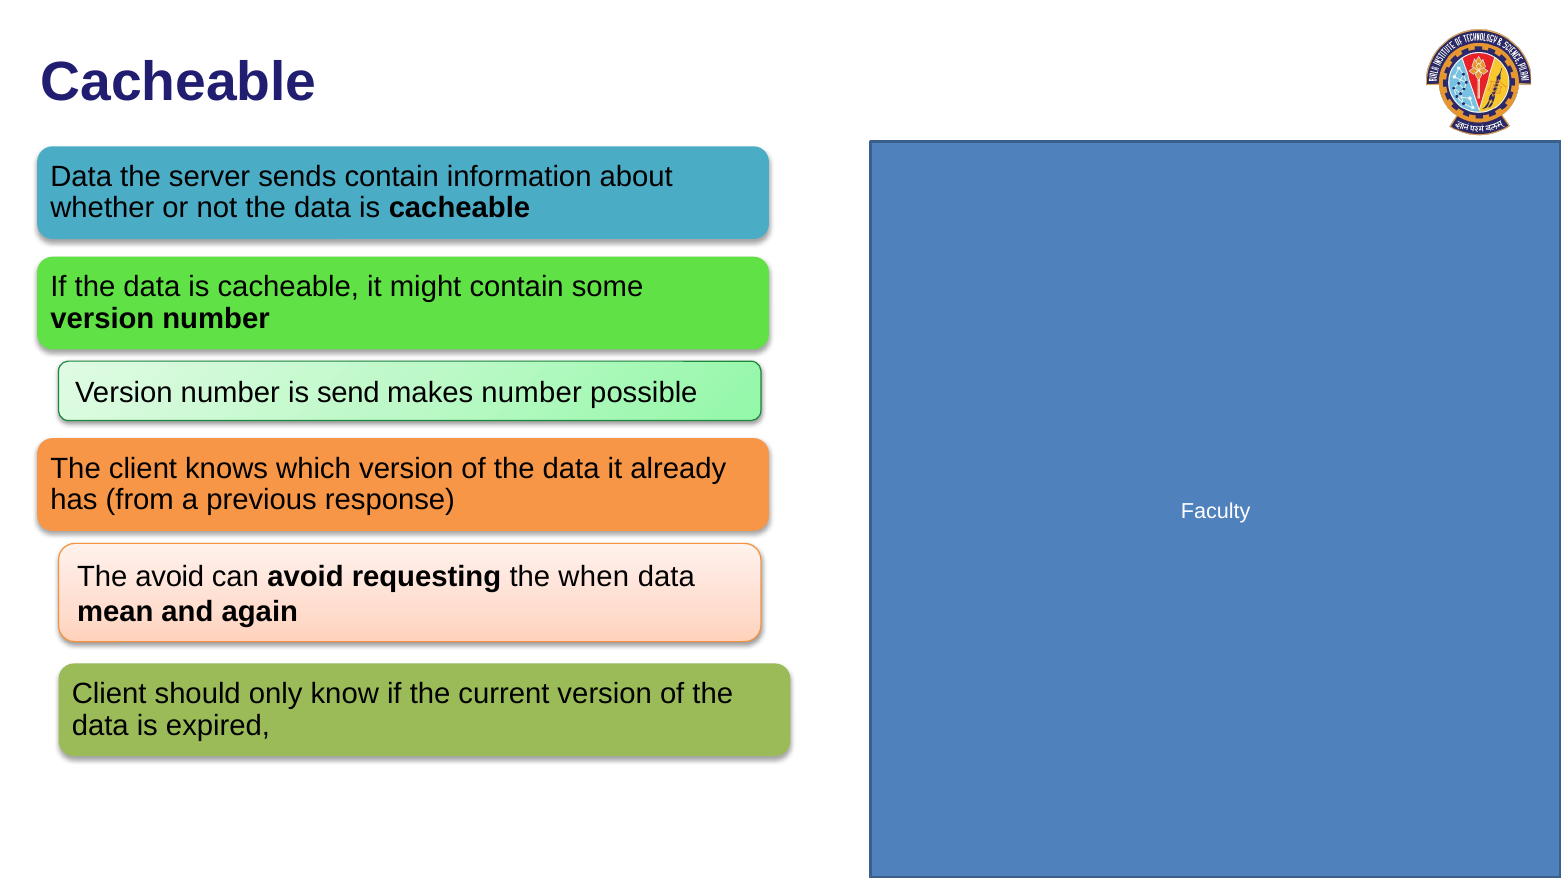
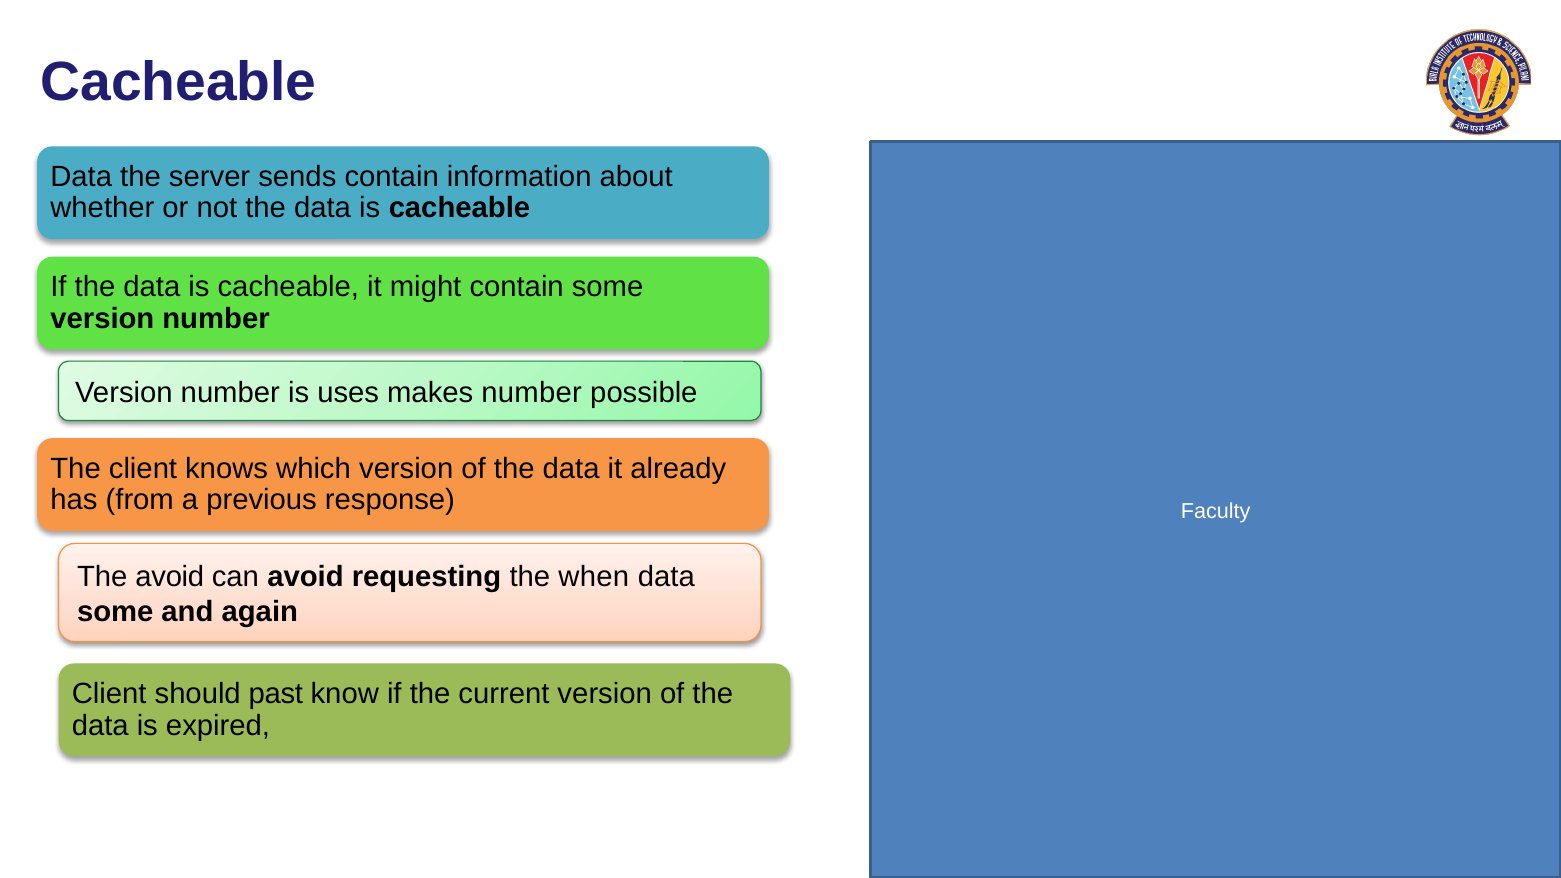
send: send -> uses (348, 393)
mean: mean -> some (115, 612)
only: only -> past (276, 694)
